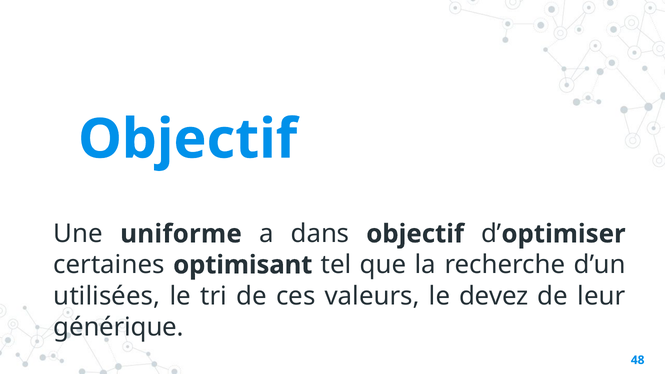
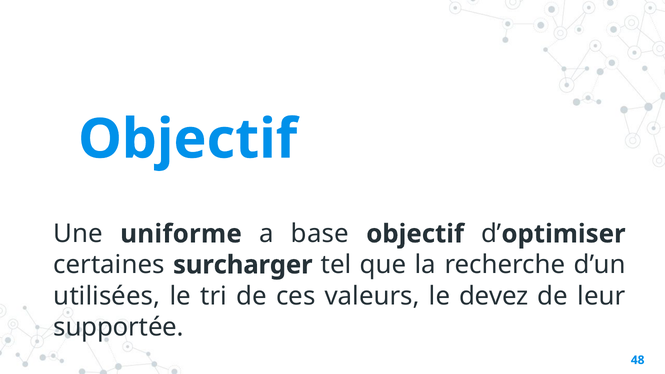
dans: dans -> base (320, 234)
optimisant: optimisant -> surcharger (243, 265)
générique: générique -> supportée (119, 327)
